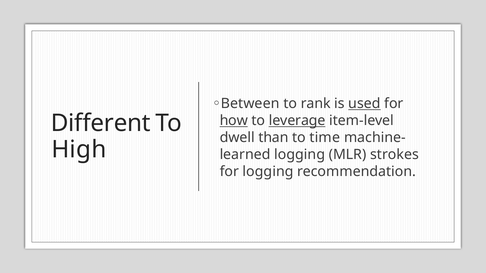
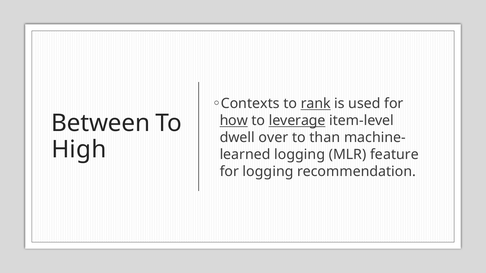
Between: Between -> Contexts (250, 104)
rank underline: none -> present (316, 104)
used underline: present -> none (364, 104)
Different: Different -> Between (101, 123)
than: than -> over (273, 138)
time: time -> than (325, 138)
strokes: strokes -> feature (394, 155)
